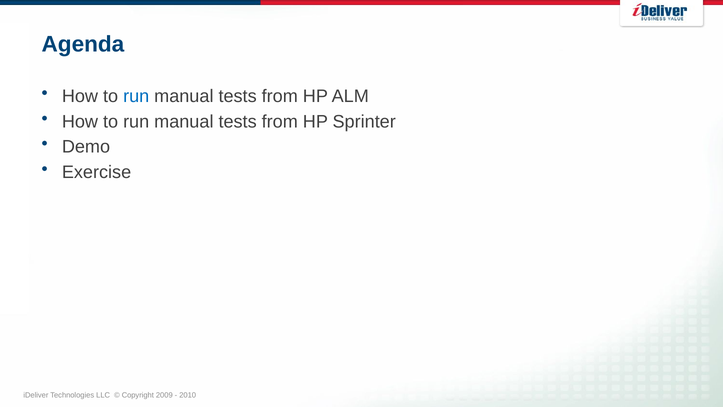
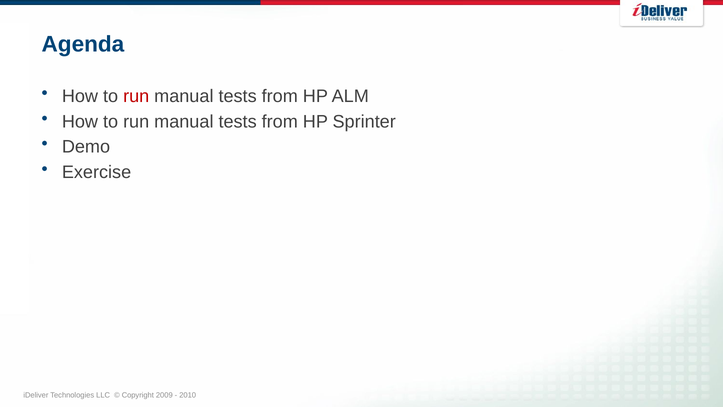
run colour: blue -> red (136, 96)
